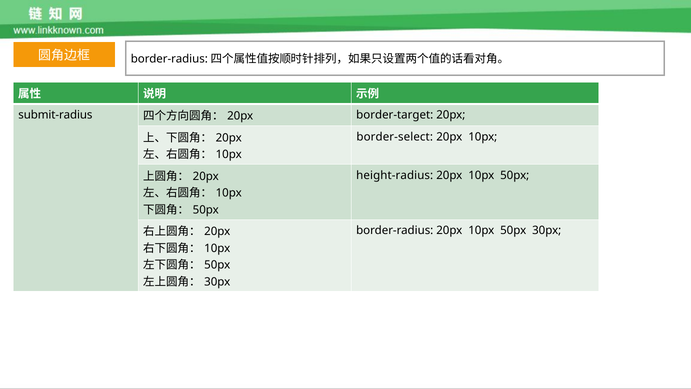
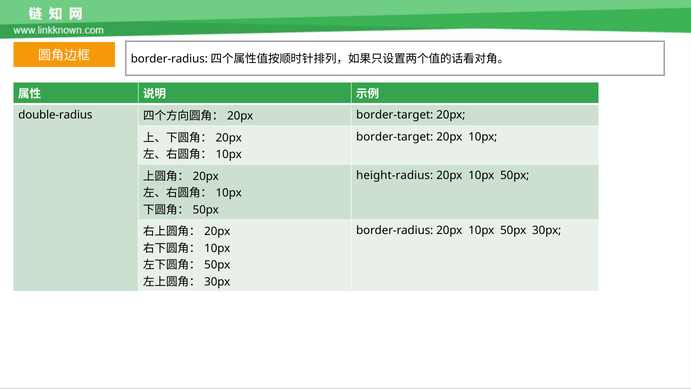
submit-radius: submit-radius -> double-radius (55, 115)
border-select: border-select -> border-target (395, 137)
